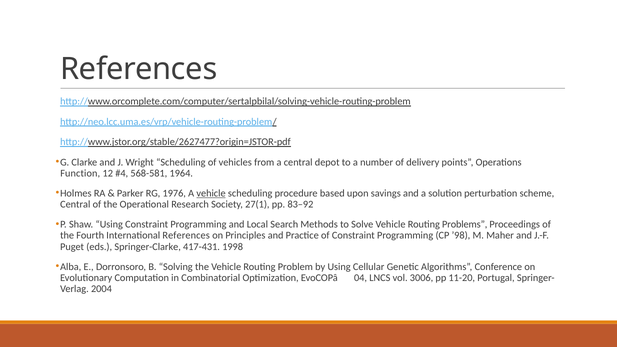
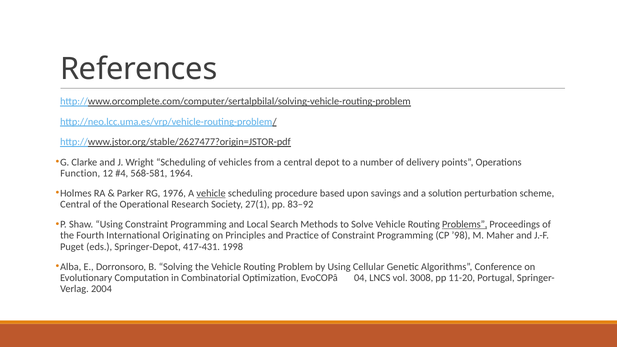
Problems underline: none -> present (465, 225)
International References: References -> Originating (186, 236)
Springer-Clarke: Springer-Clarke -> Springer-Depot (148, 247)
3006: 3006 -> 3008 (422, 278)
